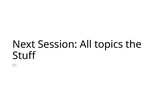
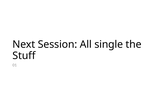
topics: topics -> single (109, 44)
